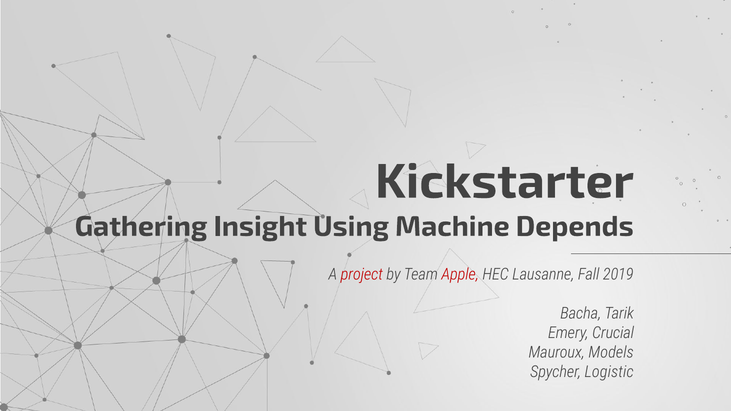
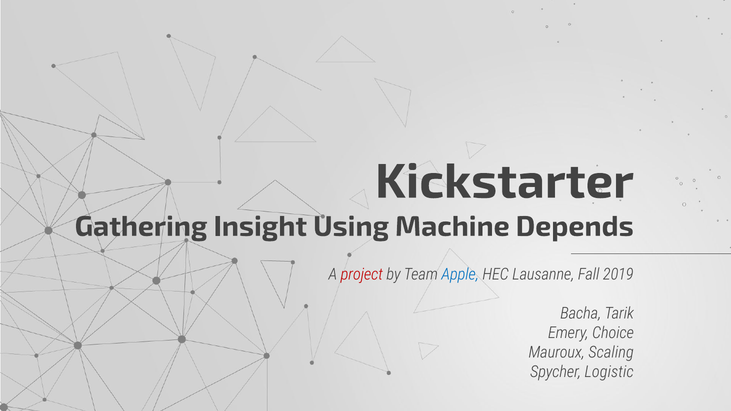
Apple colour: red -> blue (460, 275)
Crucial: Crucial -> Choice (613, 333)
Models: Models -> Scaling (611, 353)
